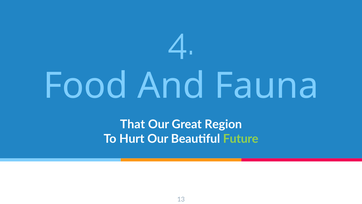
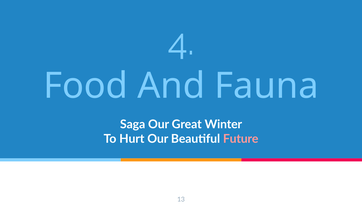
That: That -> Saga (133, 124)
Region: Region -> Winter (223, 124)
Future colour: light green -> pink (241, 139)
